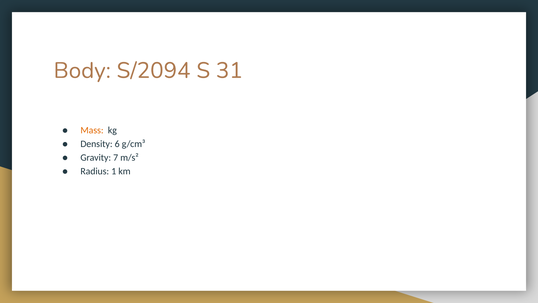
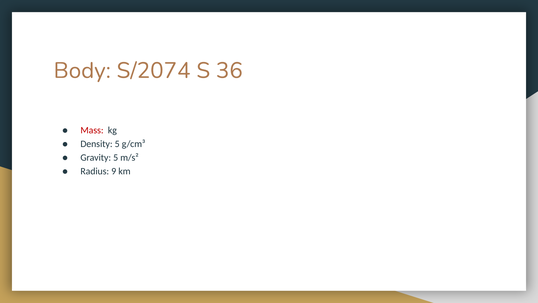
S/2094: S/2094 -> S/2074 (154, 70)
31: 31 -> 36 (229, 70)
Mass colour: orange -> red (92, 130)
Density 6: 6 -> 5 (117, 144)
Gravity 7: 7 -> 5 (116, 157)
1: 1 -> 9 (114, 171)
